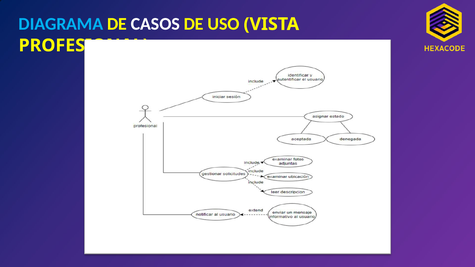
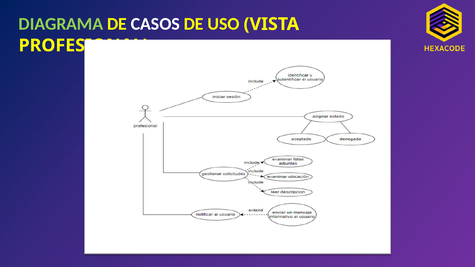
DIAGRAMA colour: light blue -> light green (61, 24)
